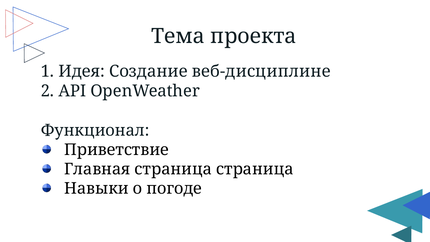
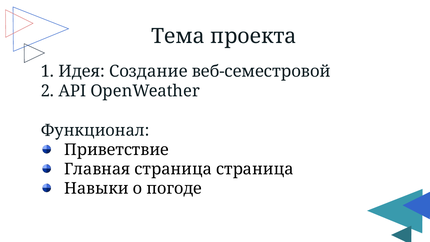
веб-дисциплине: веб-дисциплине -> веб-семестровой (261, 71)
